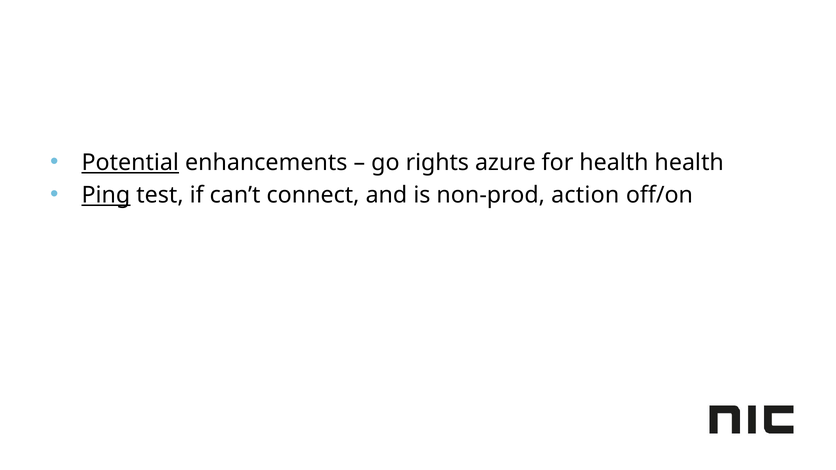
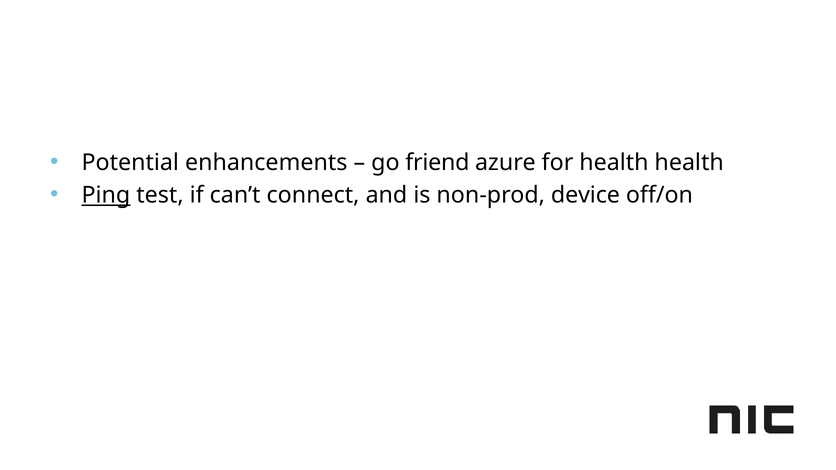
Potential underline: present -> none (130, 163)
rights: rights -> friend (437, 163)
action: action -> device (585, 195)
